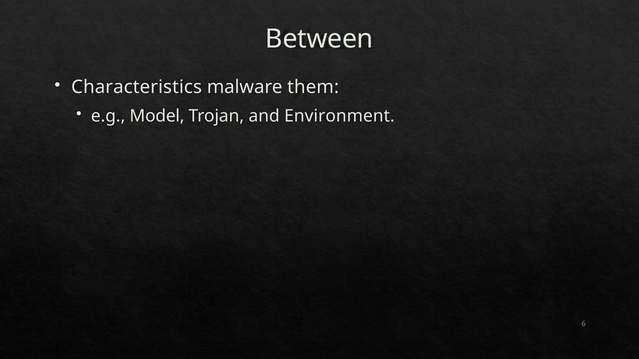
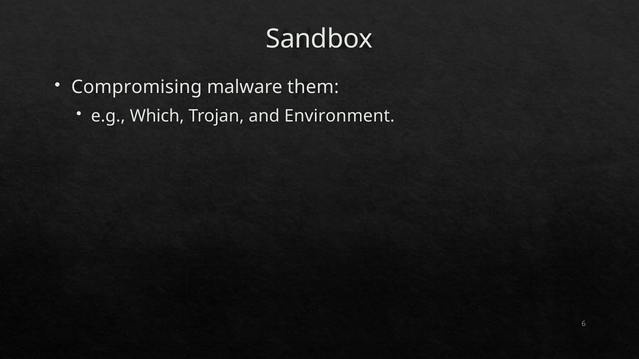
Between: Between -> Sandbox (319, 39)
Characteristics: Characteristics -> Compromising (137, 87)
Model: Model -> Which (157, 116)
